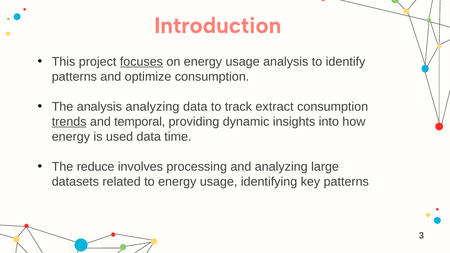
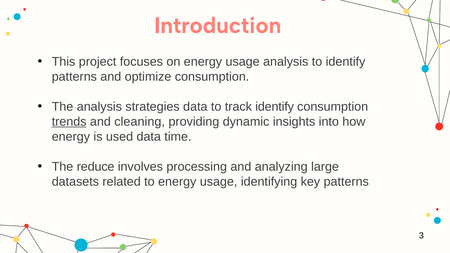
focuses underline: present -> none (141, 62)
analysis analyzing: analyzing -> strategies (153, 107)
track extract: extract -> identify (275, 107)
temporal: temporal -> cleaning (140, 122)
